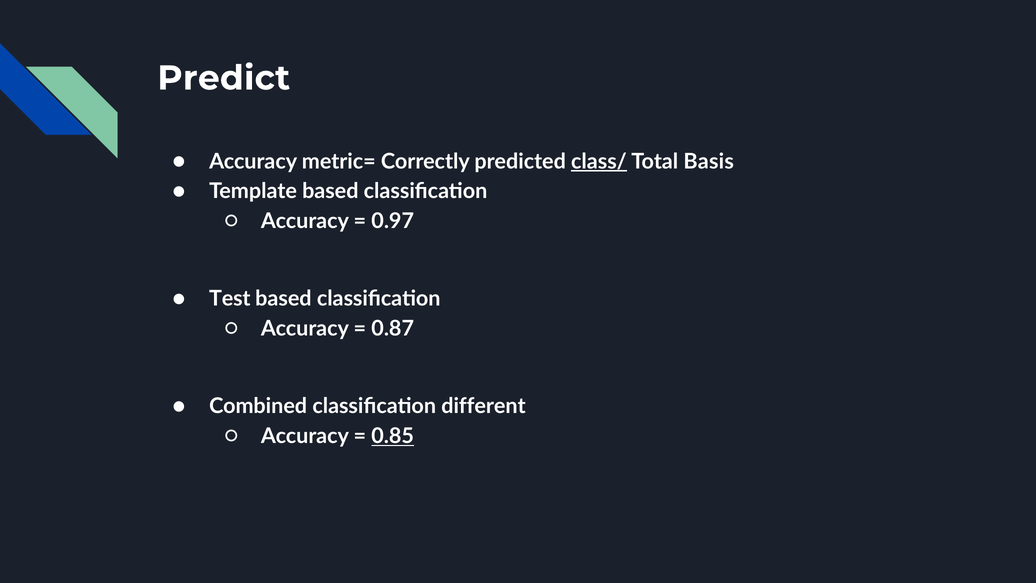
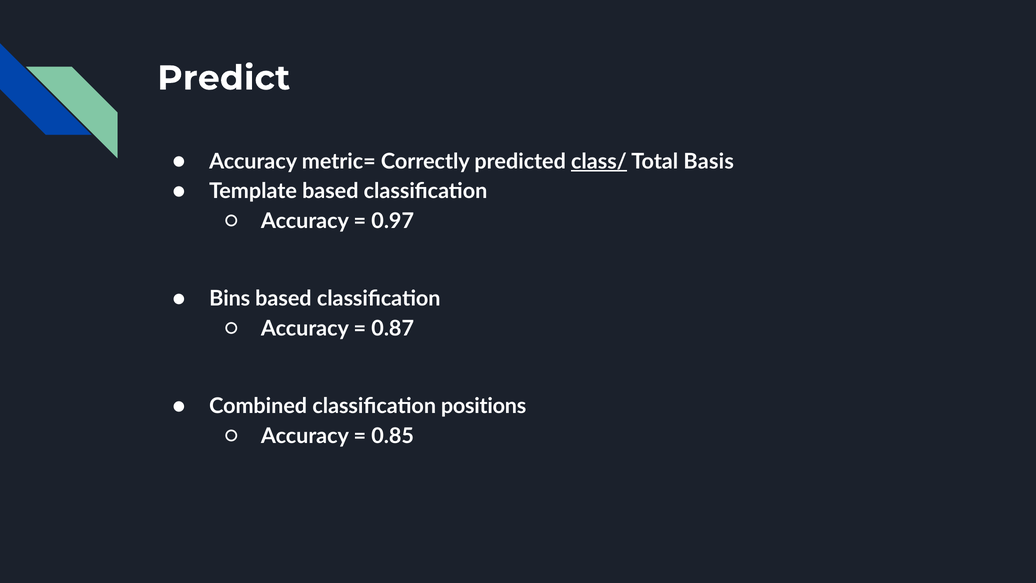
Test: Test -> Bins (230, 299)
different: different -> positions (484, 406)
0.85 underline: present -> none (393, 436)
